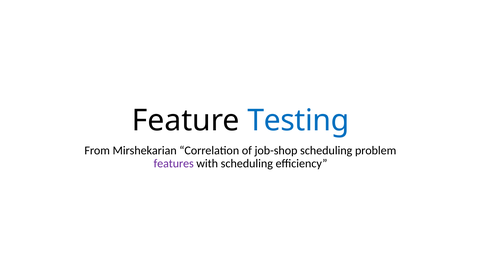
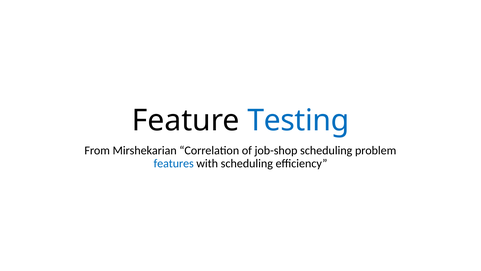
features colour: purple -> blue (174, 163)
